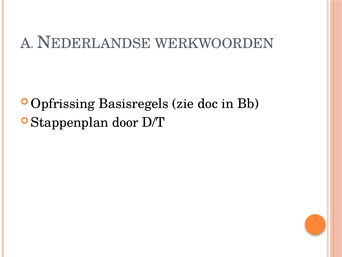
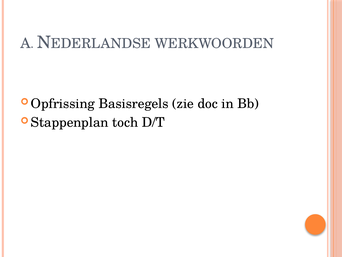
door: door -> toch (125, 122)
